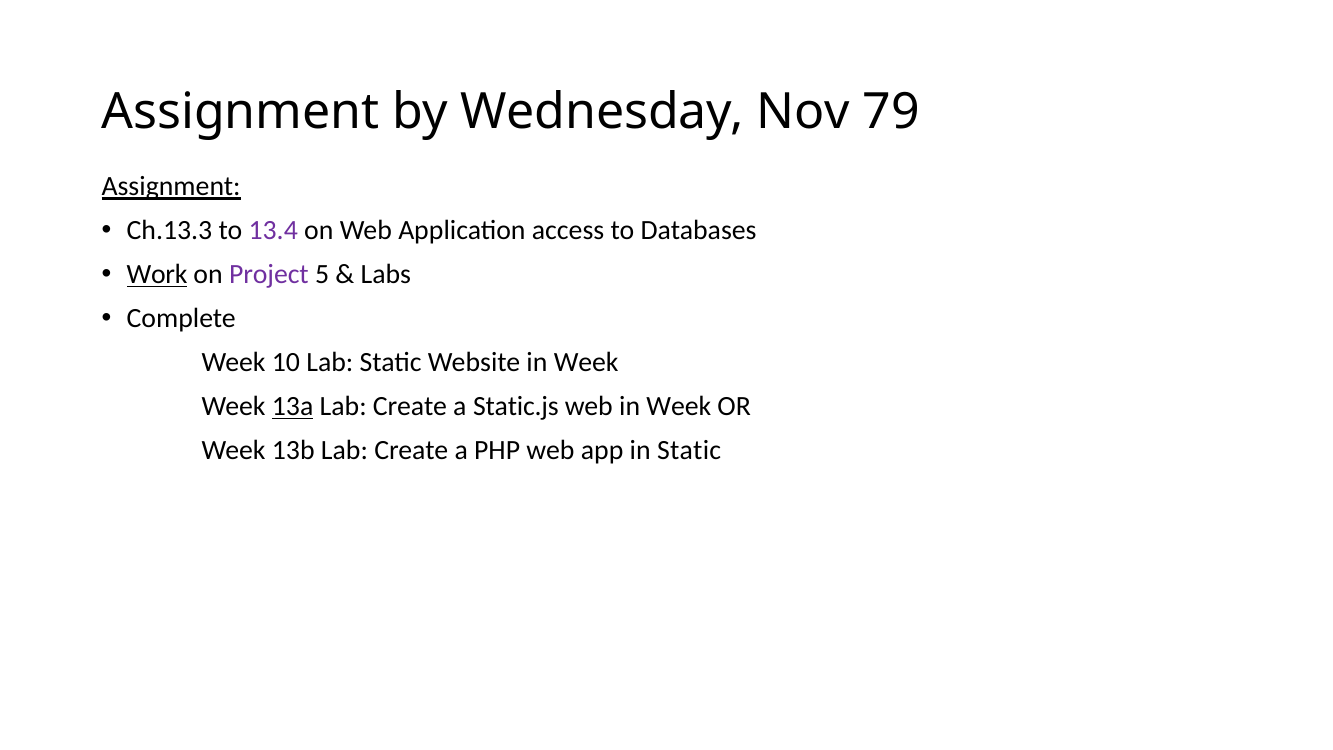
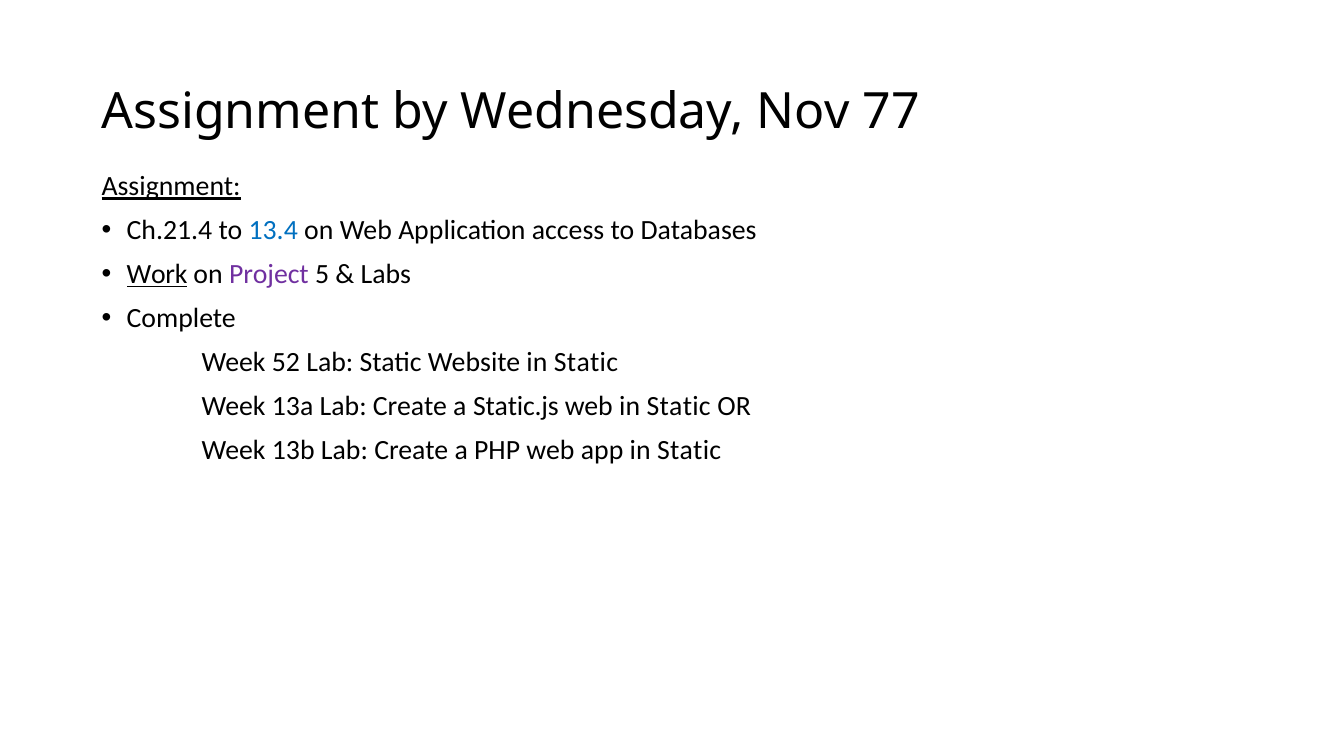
79: 79 -> 77 (891, 112)
Ch.13.3: Ch.13.3 -> Ch.21.4 (169, 231)
13.4 colour: purple -> blue (273, 231)
10: 10 -> 52 (286, 362)
Website in Week: Week -> Static (586, 362)
13a underline: present -> none (293, 406)
web in Week: Week -> Static (679, 406)
